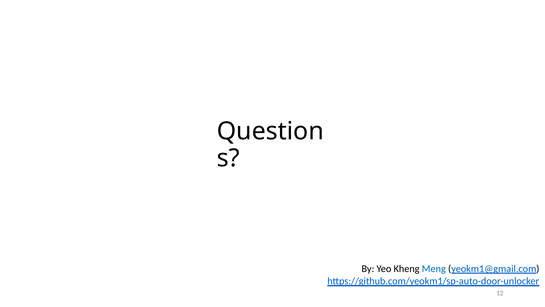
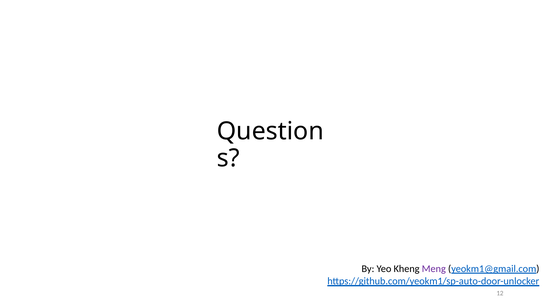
Meng colour: blue -> purple (434, 268)
